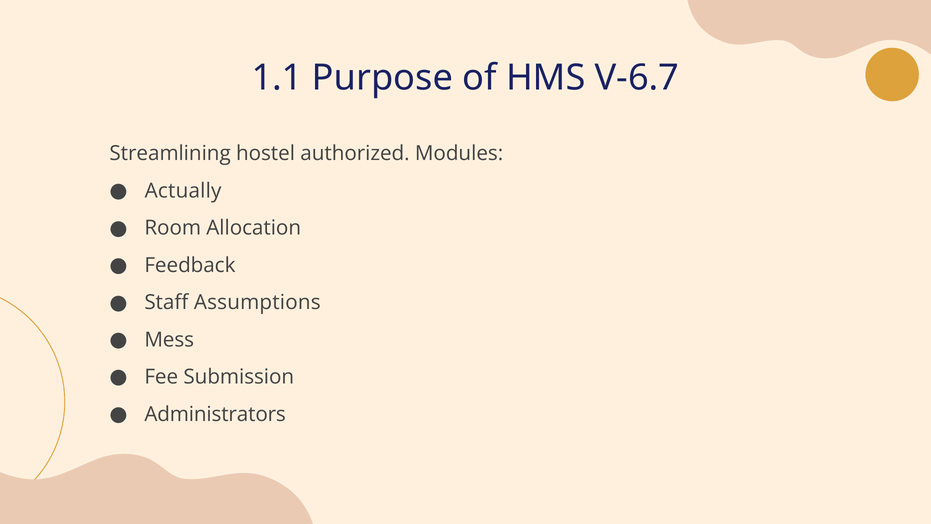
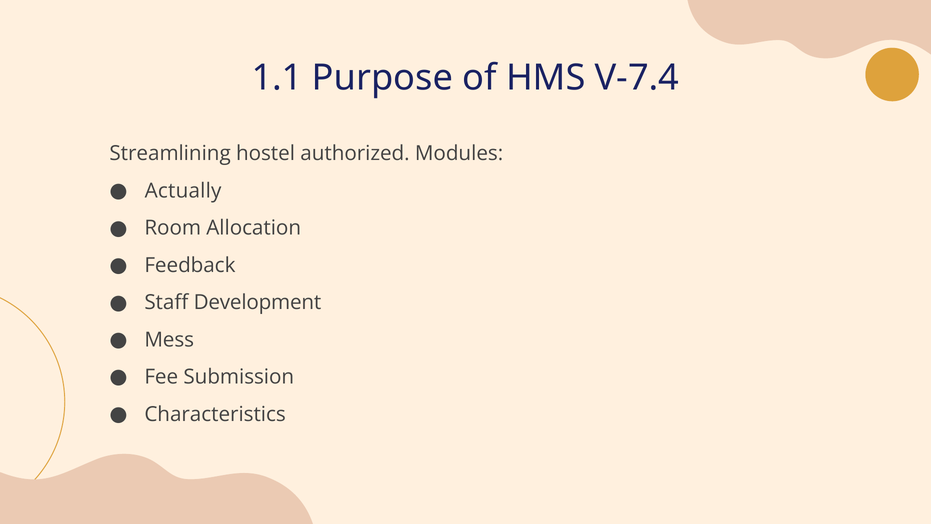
V-6.7: V-6.7 -> V-7.4 (637, 78)
Assumptions: Assumptions -> Development (257, 302)
Administrators: Administrators -> Characteristics (215, 414)
